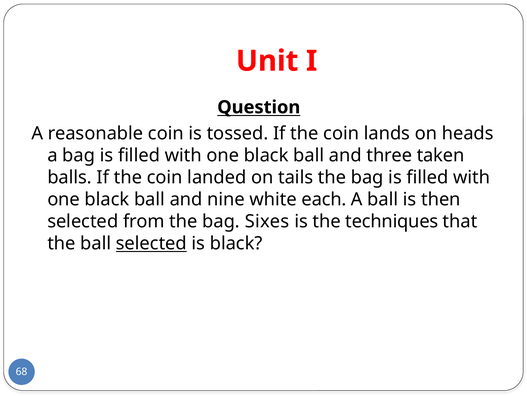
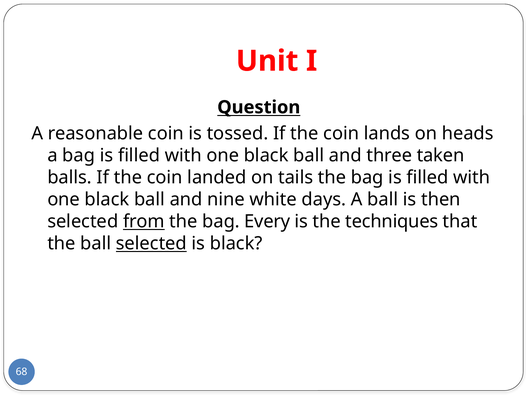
each: each -> days (324, 199)
from underline: none -> present (144, 221)
Sixes: Sixes -> Every (267, 221)
